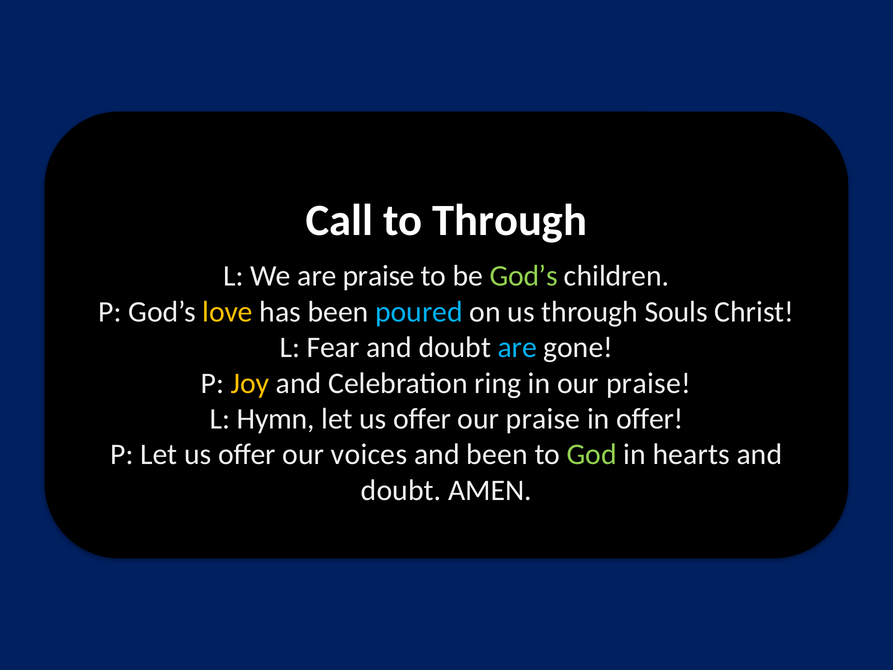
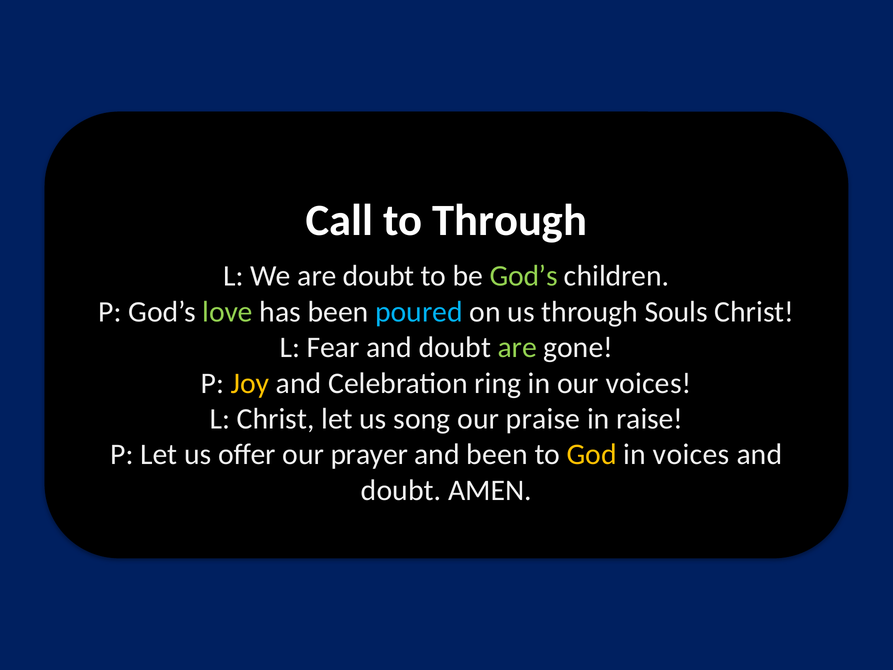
are praise: praise -> doubt (379, 276)
love colour: yellow -> light green (228, 312)
are colour: light blue -> light green (517, 347)
in our praise: praise -> voices (649, 383)
L Hymn: Hymn -> Christ (276, 419)
offer: offer -> song (422, 419)
in offer: offer -> raise (650, 419)
voices: voices -> prayer (369, 454)
God colour: light green -> yellow (592, 454)
in hearts: hearts -> voices (691, 454)
